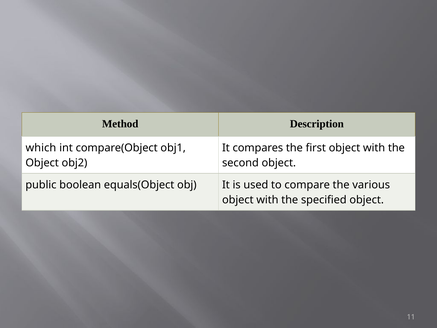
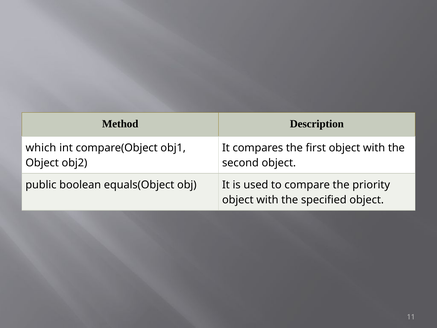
various: various -> priority (371, 185)
